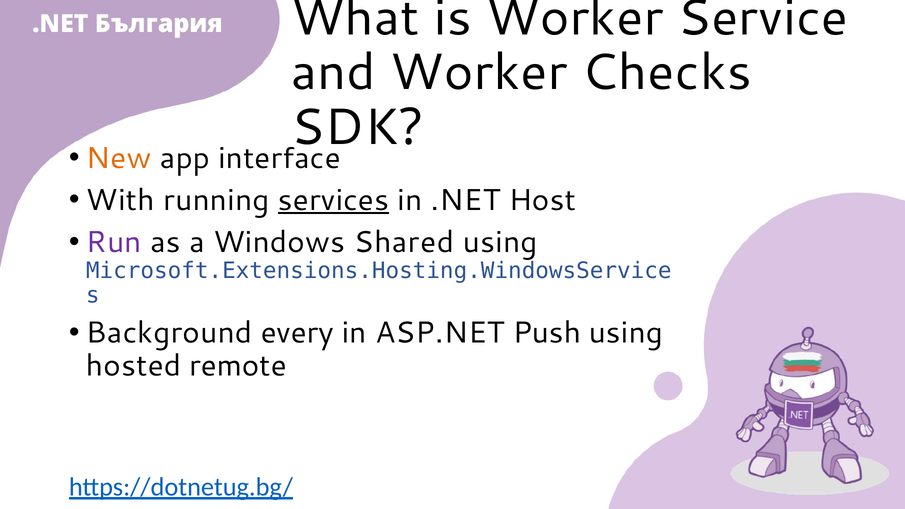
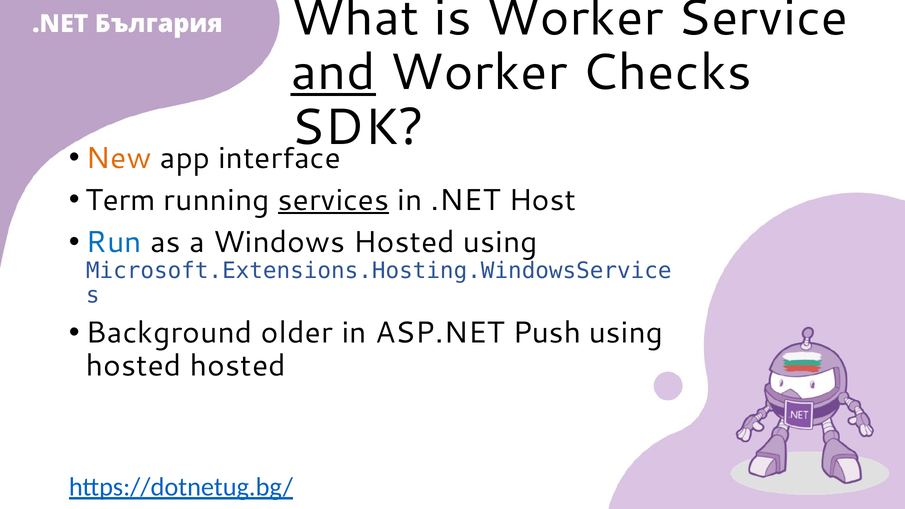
and underline: none -> present (333, 73)
With: With -> Term (121, 200)
Run colour: purple -> blue (114, 242)
Windows Shared: Shared -> Hosted (404, 242)
every: every -> older (297, 333)
hosted remote: remote -> hosted (238, 366)
